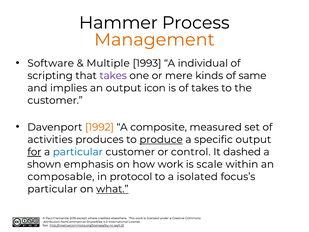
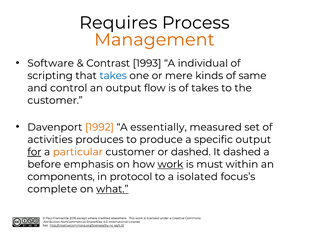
Hammer: Hammer -> Requires (118, 23)
Multiple: Multiple -> Contrast (108, 63)
takes colour: purple -> blue (113, 76)
implies: implies -> control (69, 88)
icon: icon -> flow (155, 88)
composite: composite -> essentially (158, 127)
produce underline: present -> none (161, 139)
particular colour: blue -> orange (78, 152)
or control: control -> dashed (191, 152)
shown: shown -> before (44, 164)
work underline: none -> present (170, 164)
scale: scale -> must (210, 164)
composable: composable -> components (61, 176)
particular: particular -> complete (52, 189)
